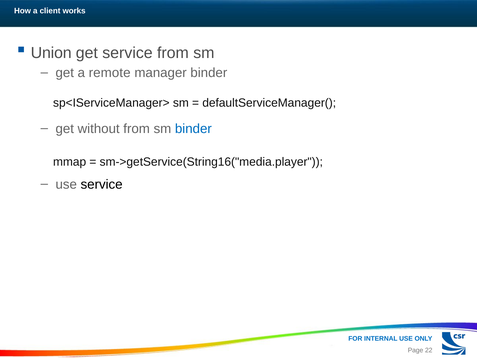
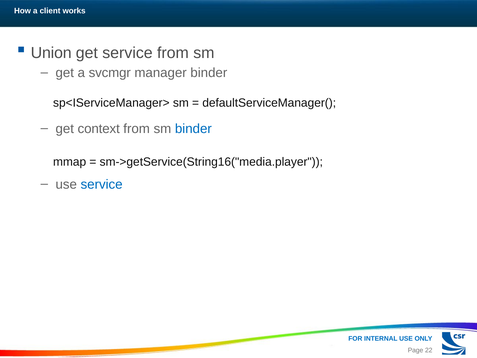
remote: remote -> svcmgr (110, 73)
without: without -> context (99, 129)
service colour: black -> blue (102, 184)
